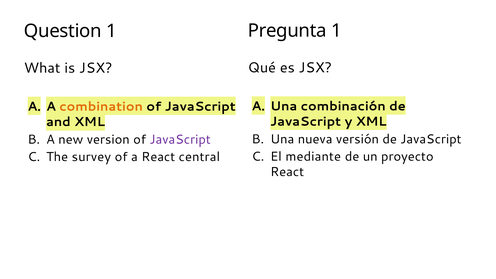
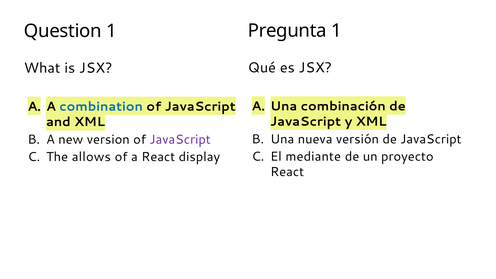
combination colour: orange -> blue (101, 107)
survey: survey -> allows (91, 157)
central: central -> display (199, 157)
